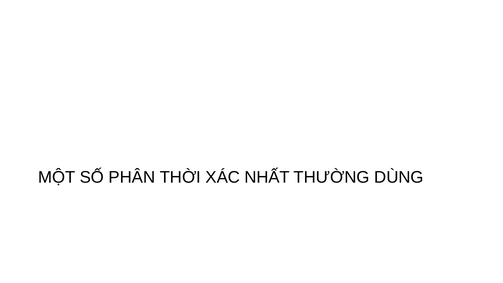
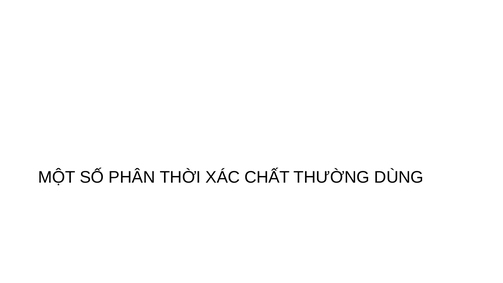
NHẤT: NHẤT -> CHẤT (267, 177)
